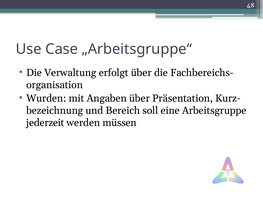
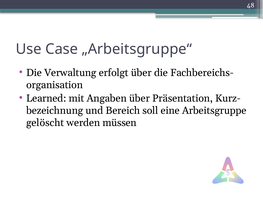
Wurden: Wurden -> Learned (46, 98)
jederzeit: jederzeit -> gelöscht (45, 123)
